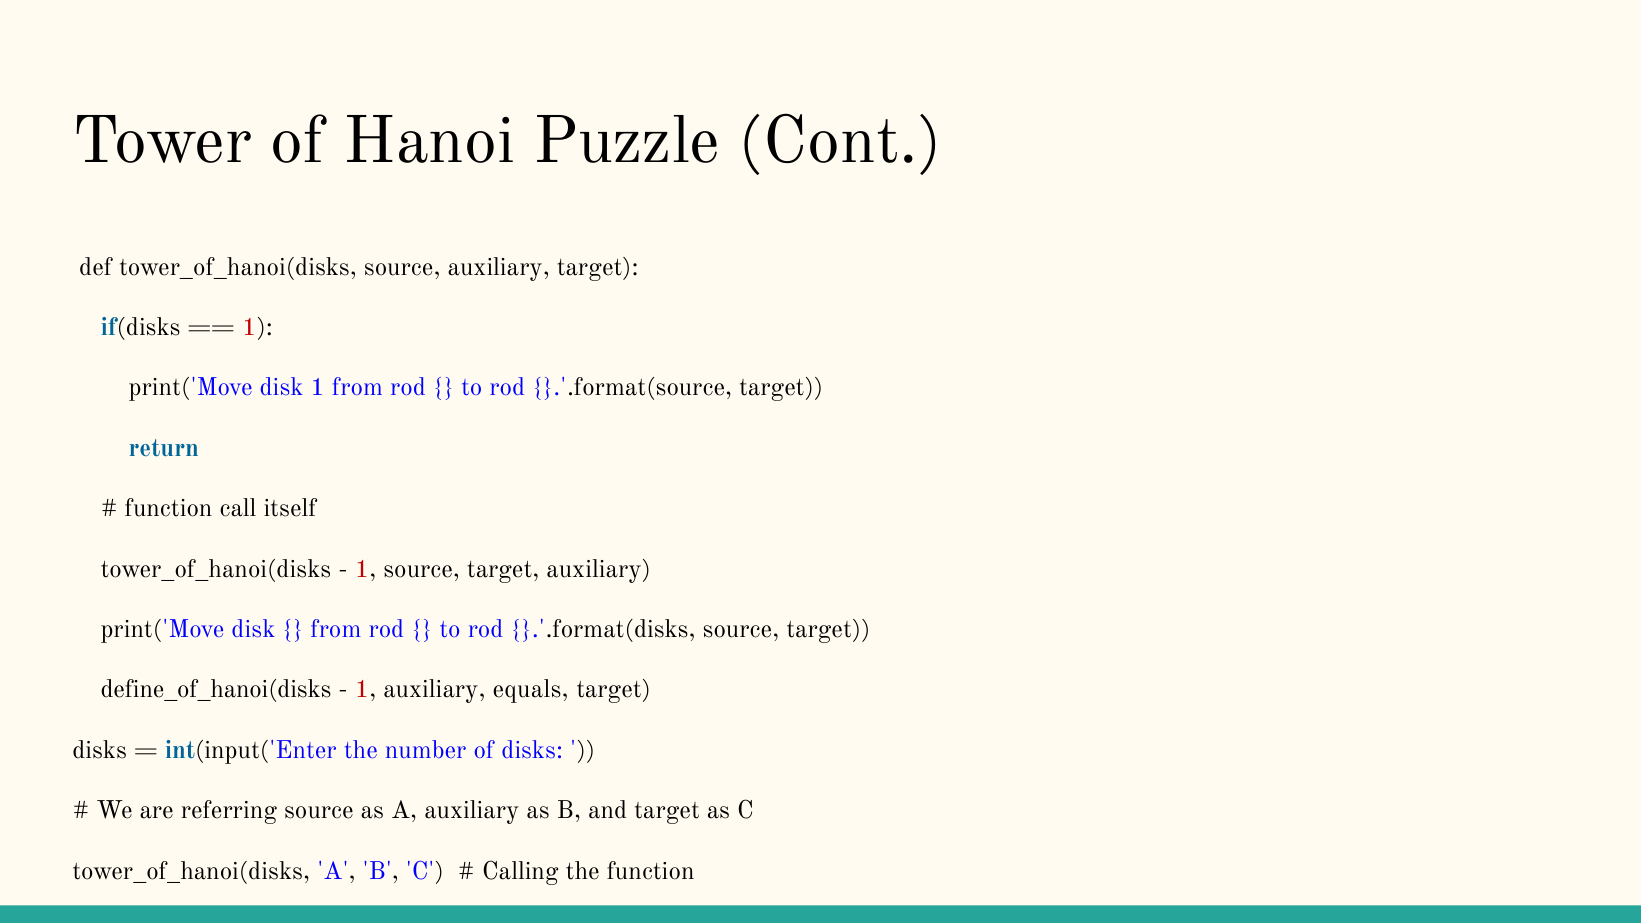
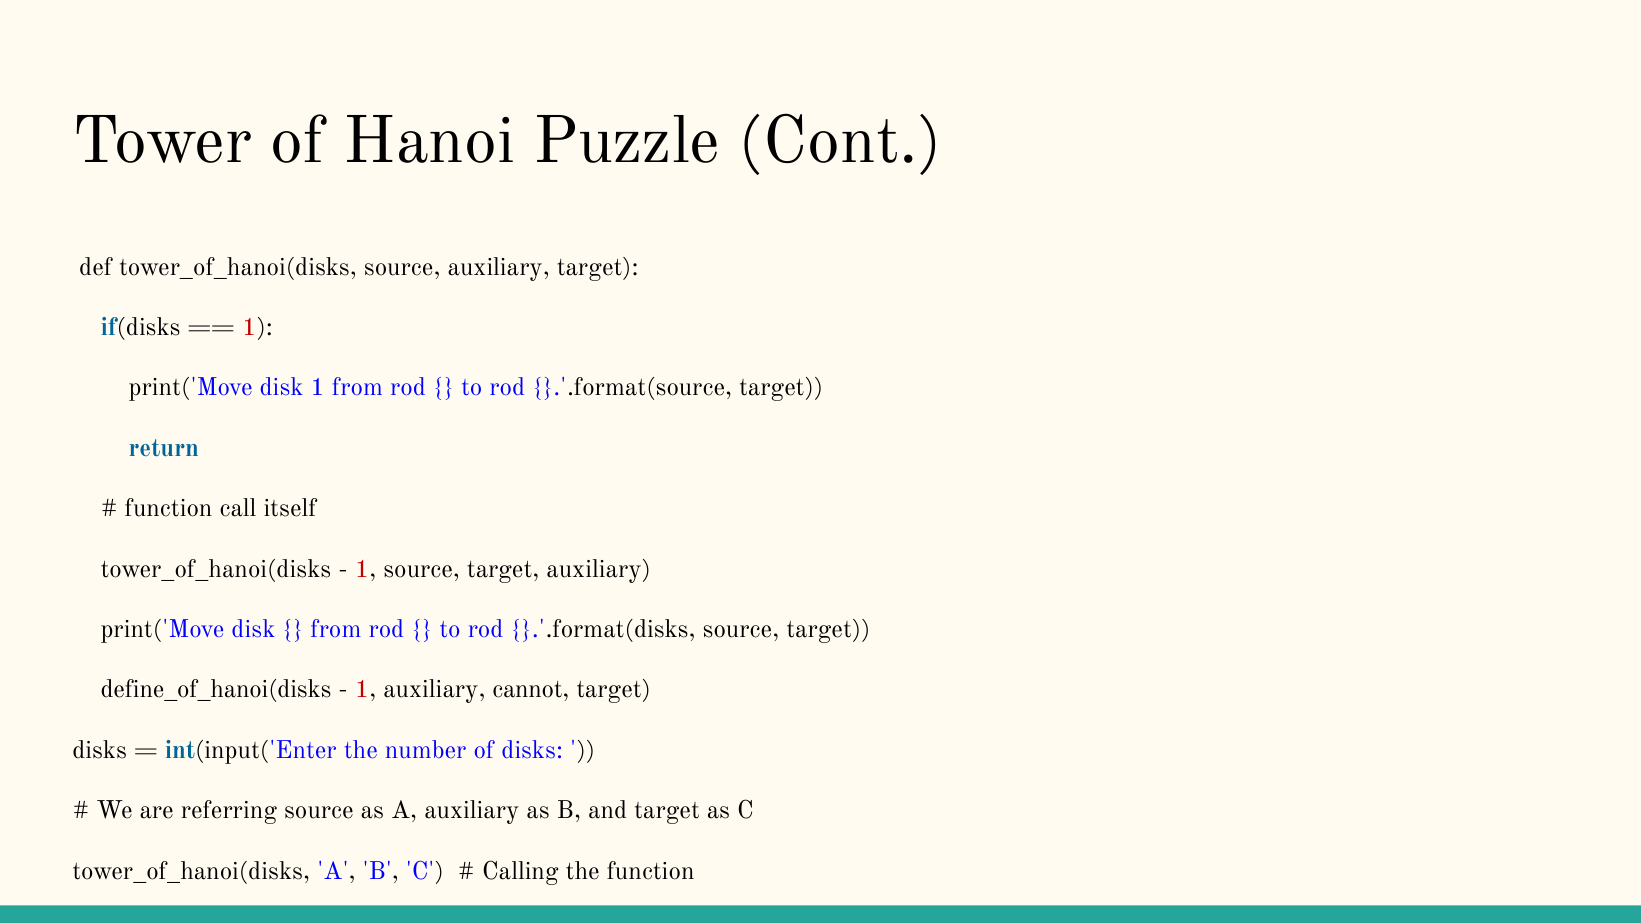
equals: equals -> cannot (531, 690)
